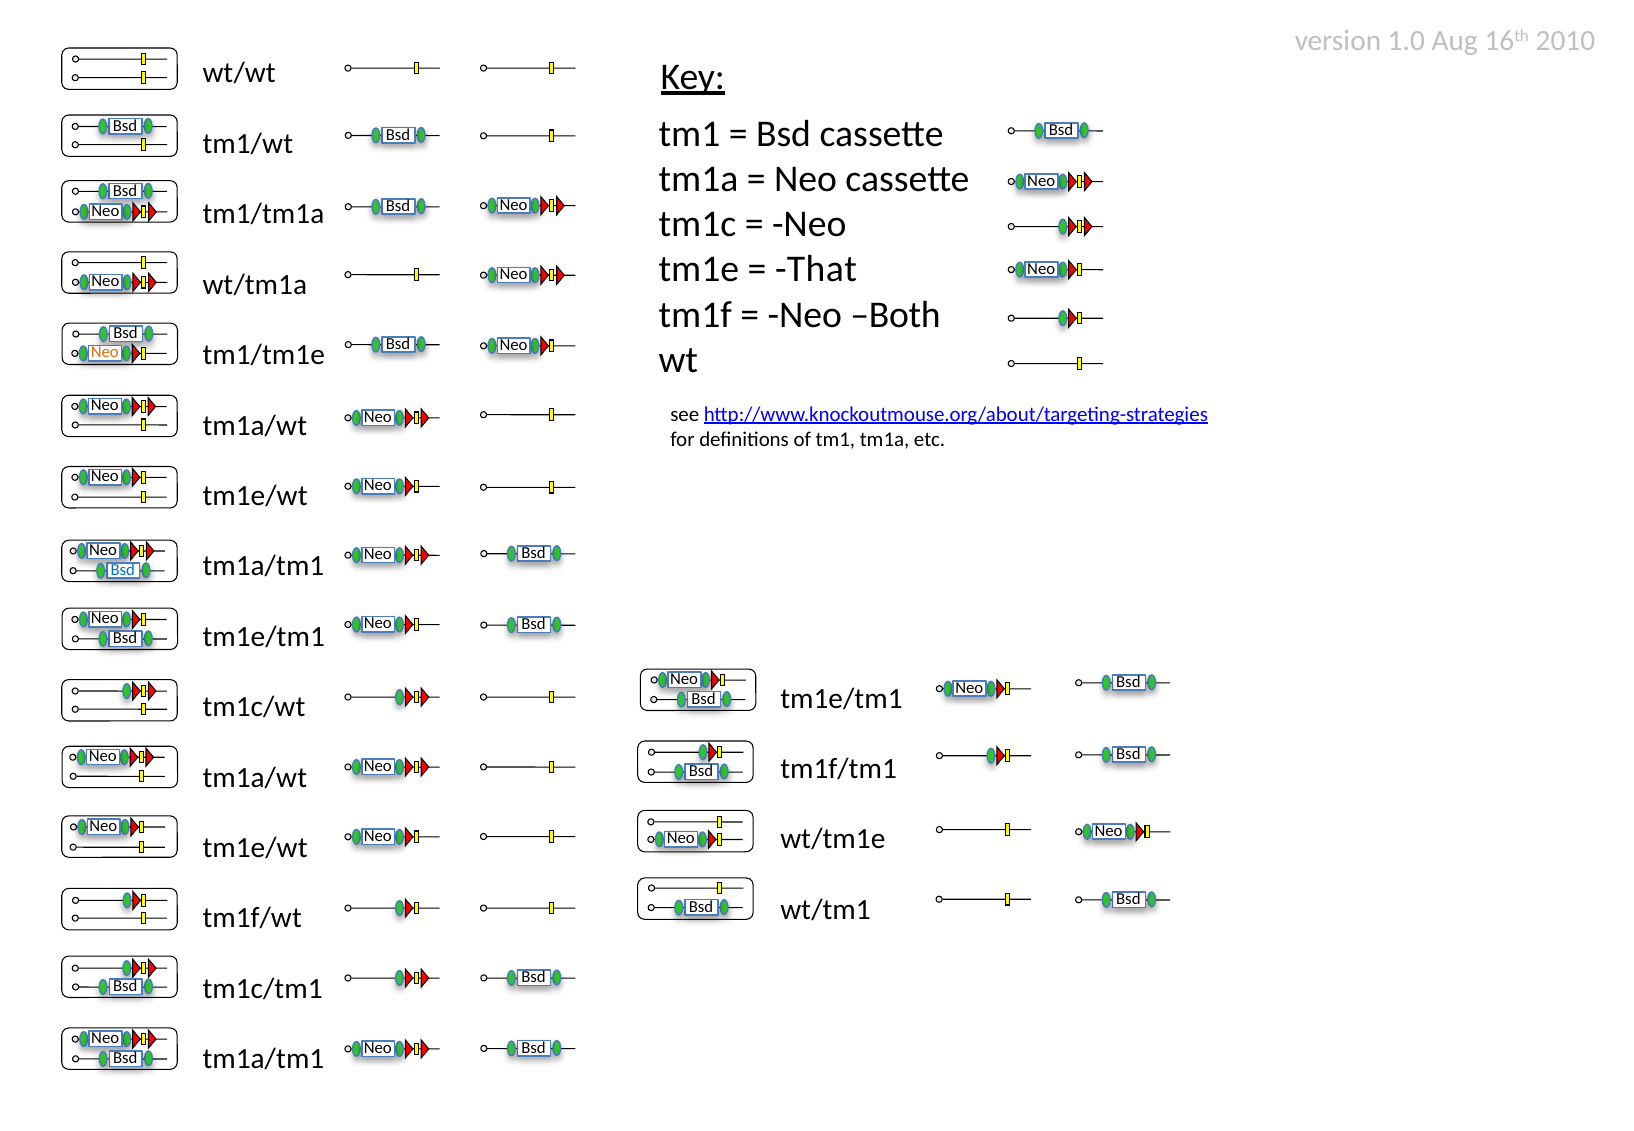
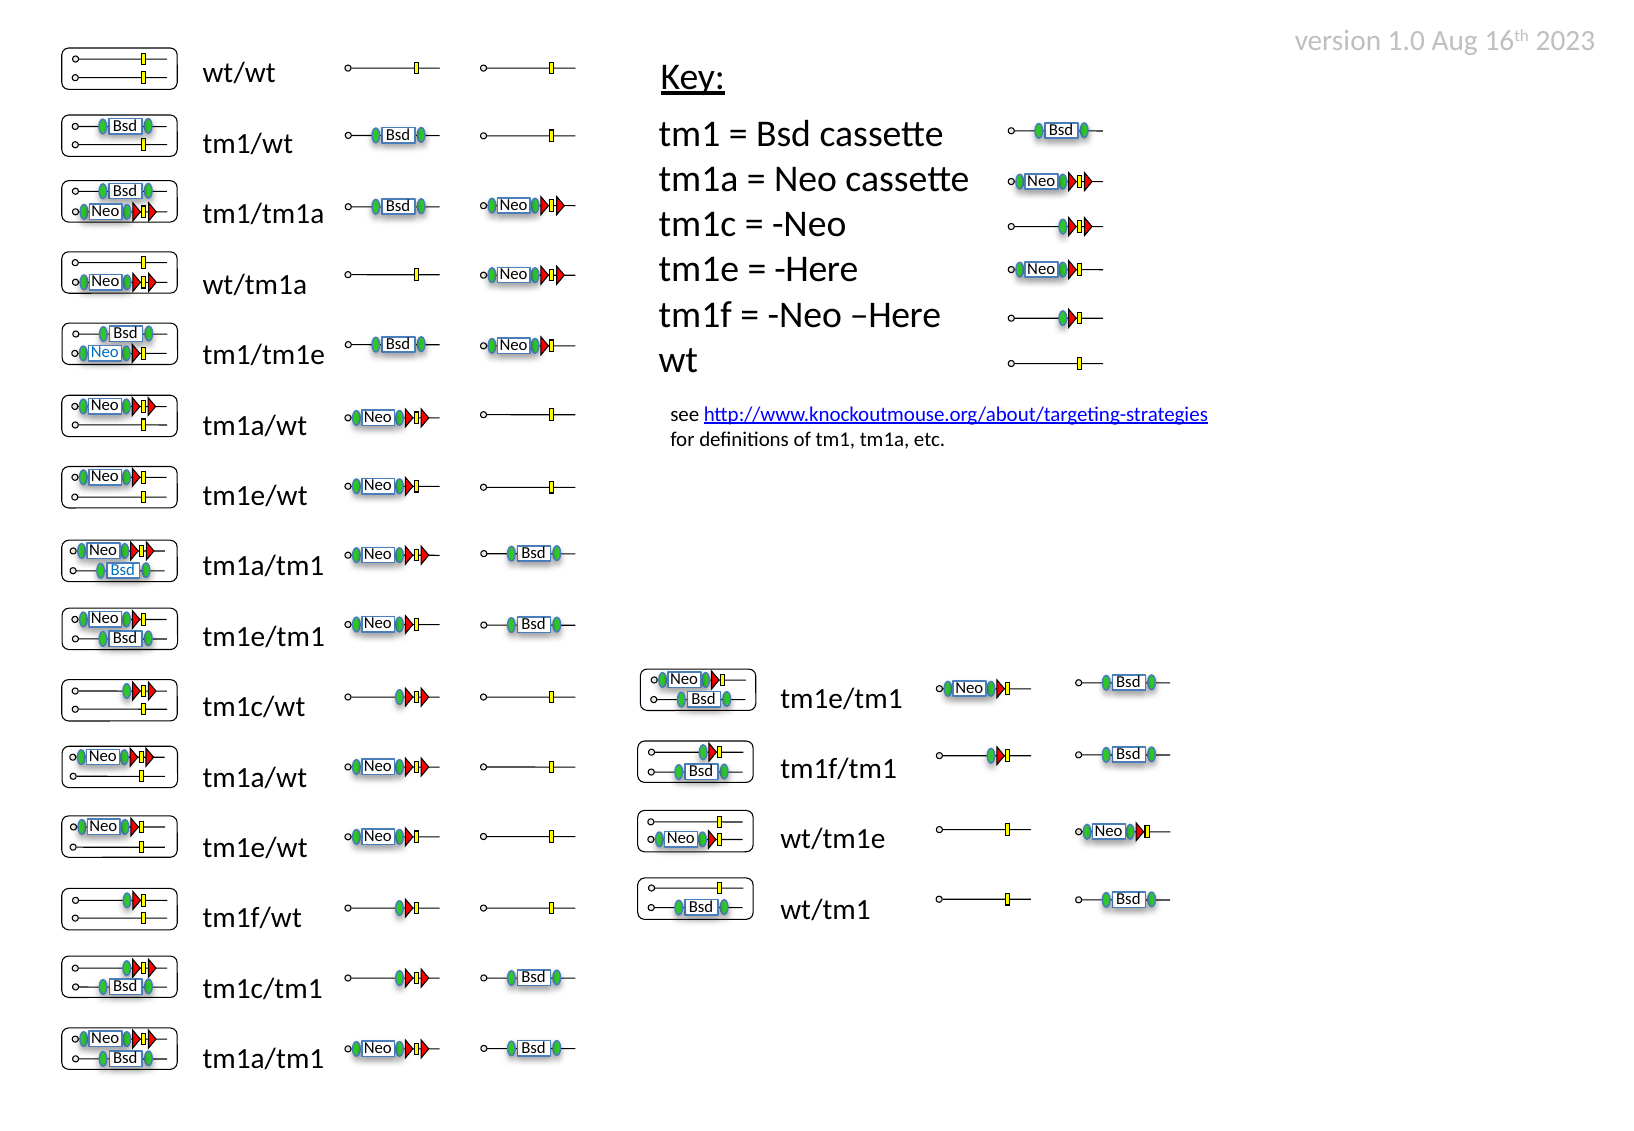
2010: 2010 -> 2023 (1565, 41)
That: That -> Here (816, 269)
Neo Both: Both -> Here (896, 315)
Neo colour: orange -> blue (105, 352)
